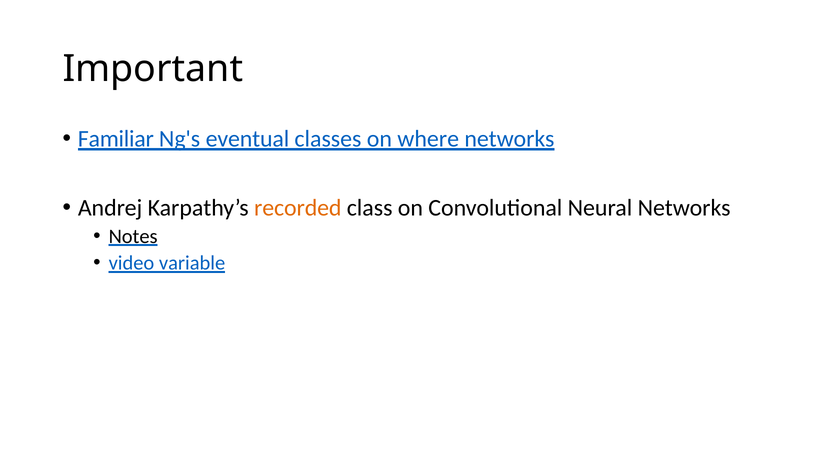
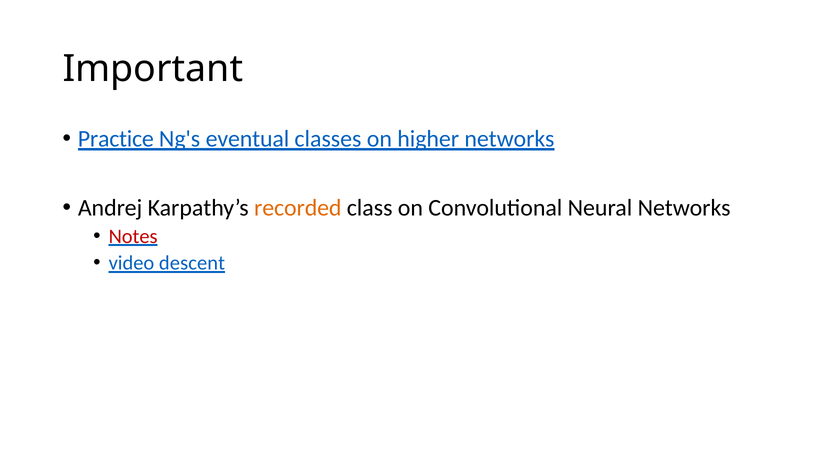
Familiar: Familiar -> Practice (116, 139)
where: where -> higher (428, 139)
Notes colour: black -> red (133, 236)
variable: variable -> descent (192, 263)
